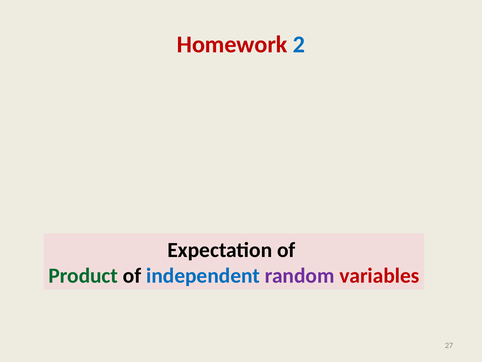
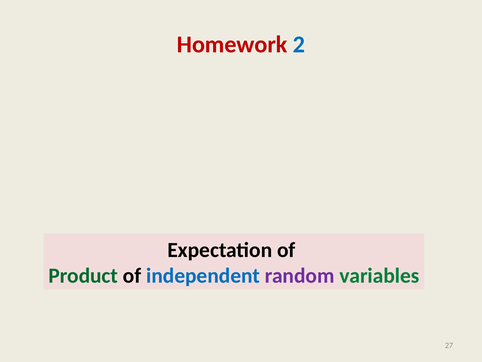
variables colour: red -> green (379, 275)
